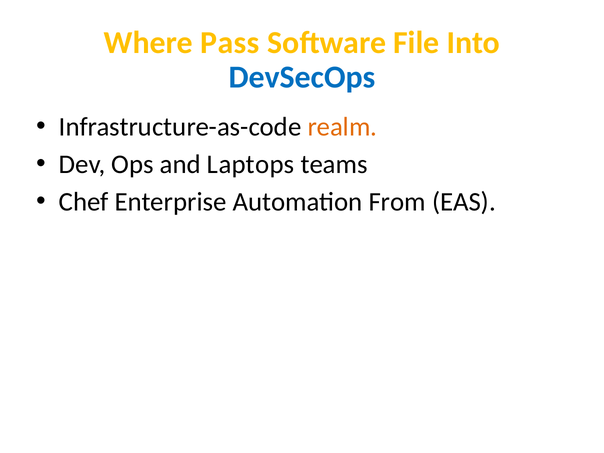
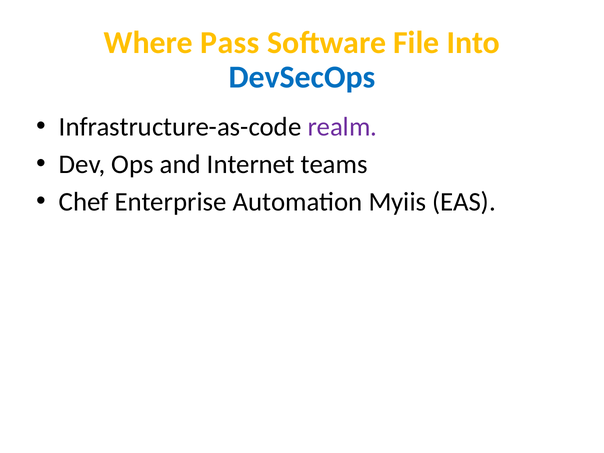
realm colour: orange -> purple (342, 127)
Laptops: Laptops -> Internet (251, 164)
From: From -> Myiis (397, 202)
